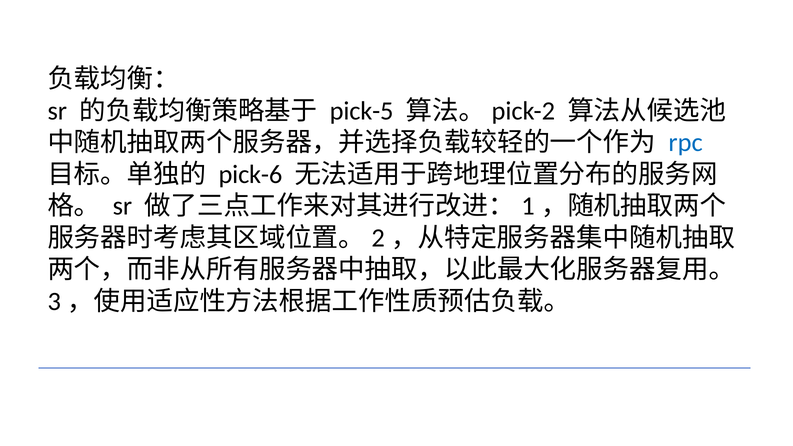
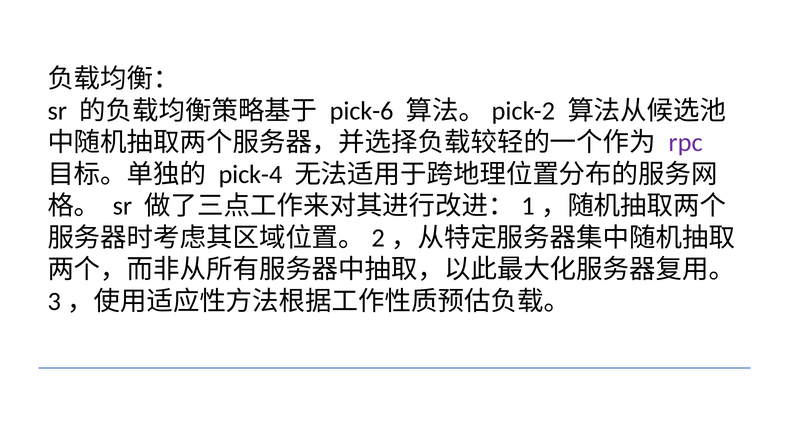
pick-5: pick-5 -> pick-6 (362, 111)
rpc colour: blue -> purple (686, 143)
pick-6: pick-6 -> pick-4 (250, 174)
